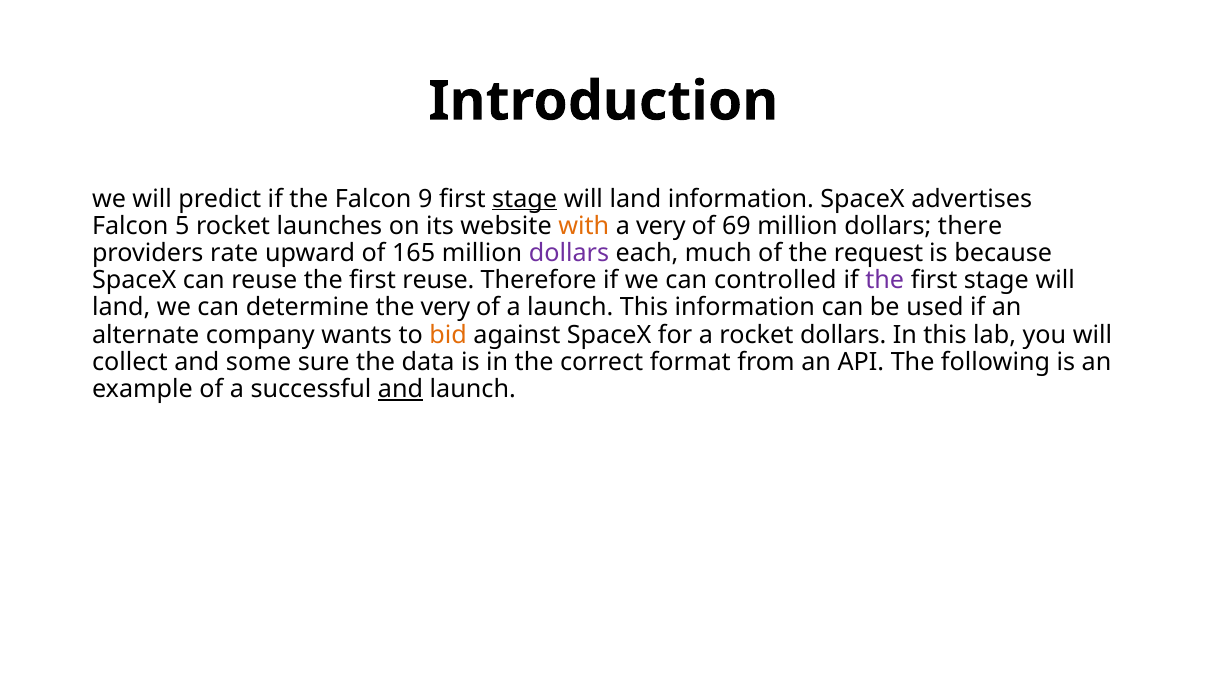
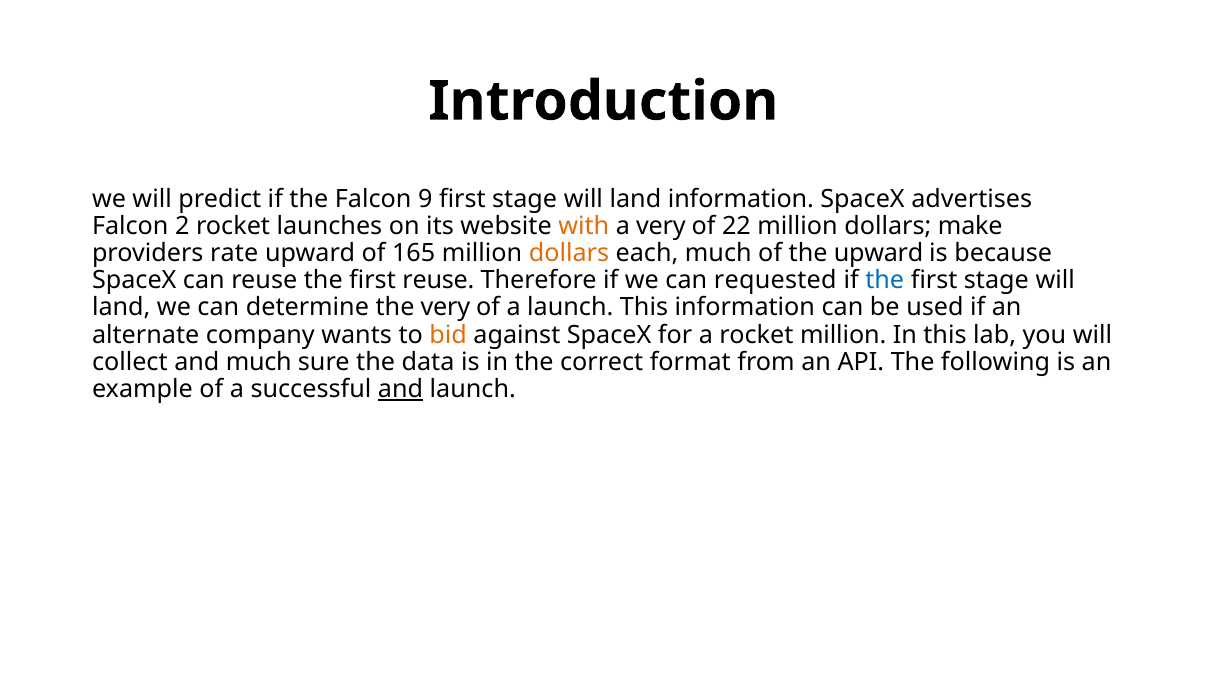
stage underline: present -> none (525, 199)
5: 5 -> 2 (182, 226)
69: 69 -> 22 (737, 226)
there: there -> make (970, 226)
dollars colour: purple -> orange (569, 253)
the request: request -> upward (879, 253)
controlled: controlled -> requested (775, 280)
the colour: purple -> blue (885, 280)
rocket dollars: dollars -> million (843, 335)
and some: some -> much (259, 362)
